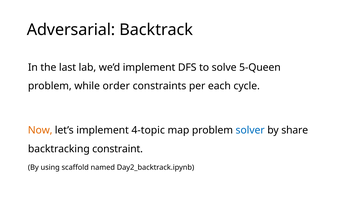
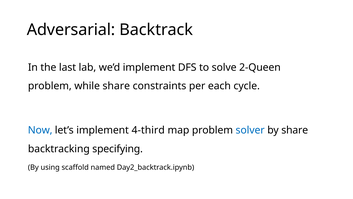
5-Queen: 5-Queen -> 2-Queen (260, 67)
while order: order -> share (116, 86)
Now colour: orange -> blue (40, 130)
4-topic: 4-topic -> 4-third (148, 130)
constraint: constraint -> specifying (118, 149)
